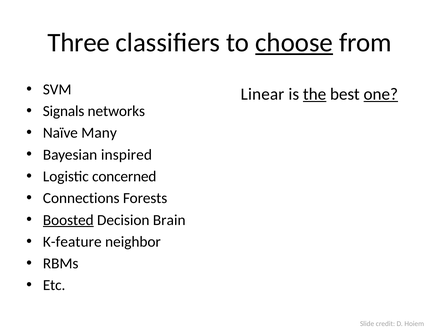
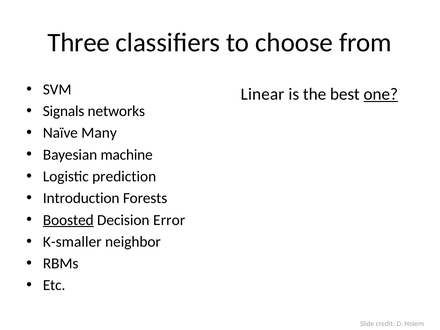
choose underline: present -> none (294, 43)
the underline: present -> none (315, 94)
inspired: inspired -> machine (127, 155)
concerned: concerned -> prediction (124, 176)
Connections: Connections -> Introduction (81, 198)
Brain: Brain -> Error (169, 220)
K-feature: K-feature -> K-smaller (72, 242)
